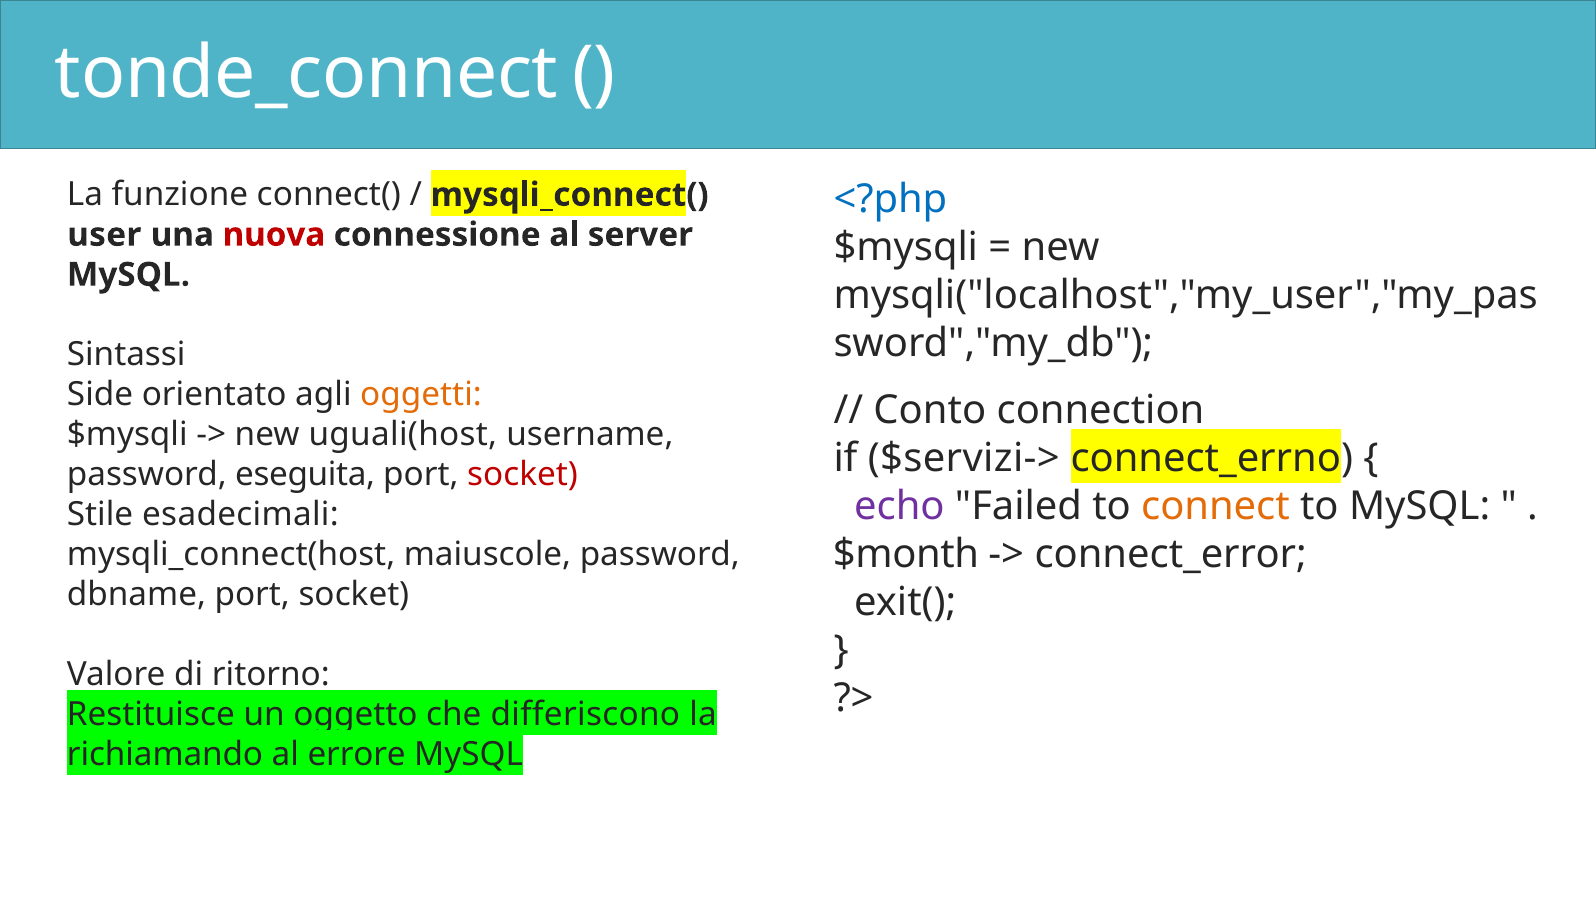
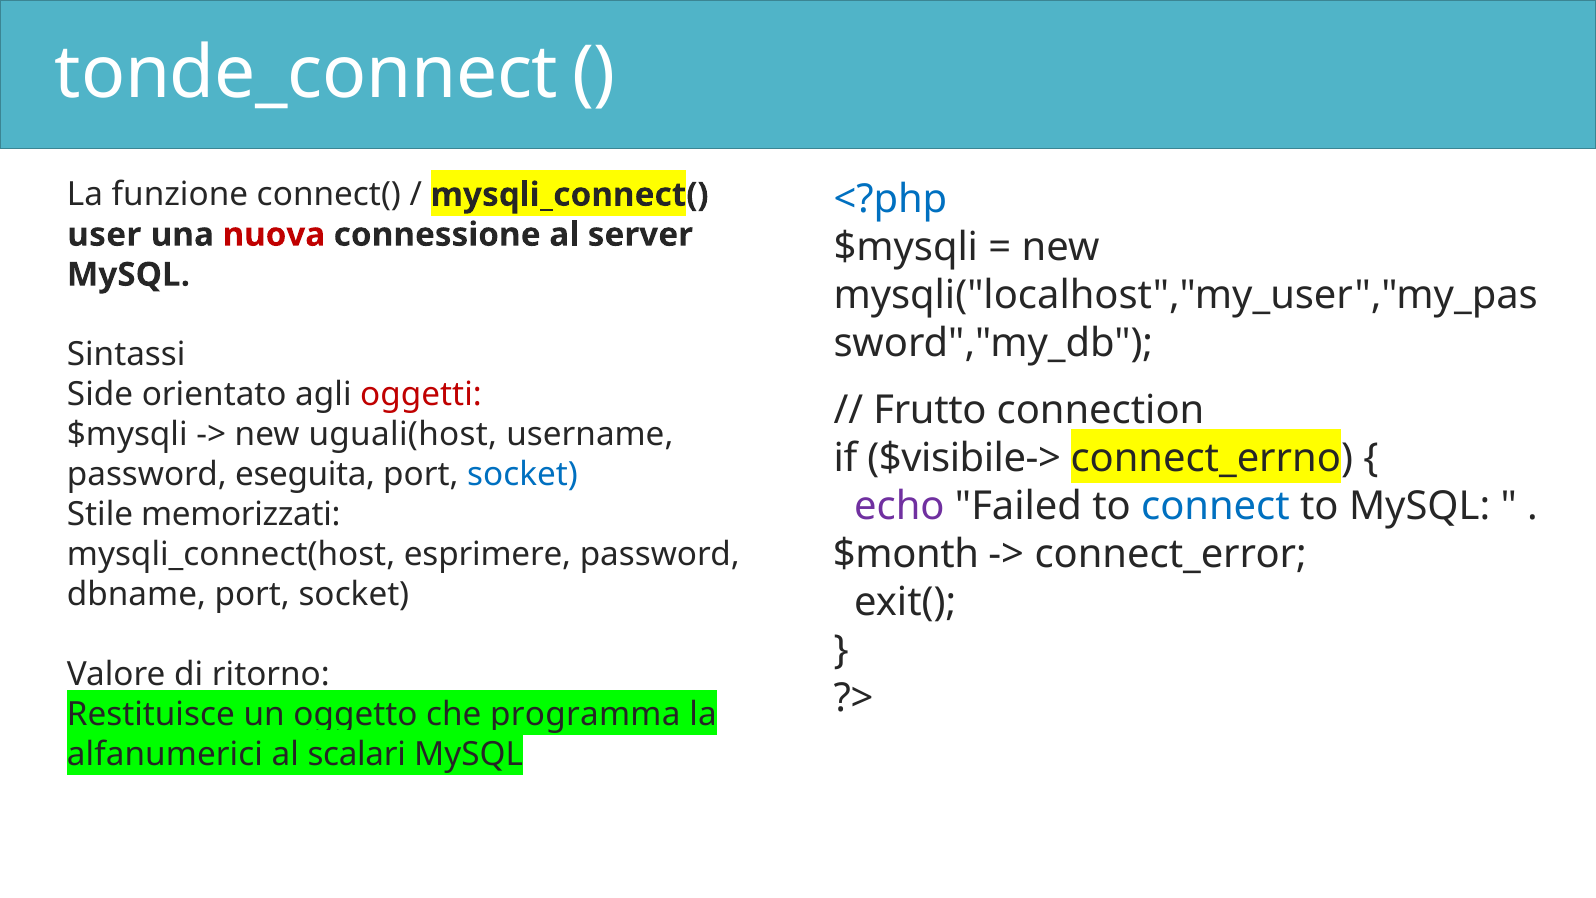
oggetti colour: orange -> red (421, 395)
Conto: Conto -> Frutto (930, 410)
$servizi->: $servizi-> -> $visibile-> (964, 458)
socket colour: red -> blue (523, 474)
connect colour: orange -> blue (1215, 506)
esadecimali: esadecimali -> memorizzati (241, 514)
maiuscole: maiuscole -> esprimere (488, 554)
differiscono: differiscono -> programma (585, 714)
richiamando: richiamando -> alfanumerici (165, 754)
errore: errore -> scalari (357, 754)
